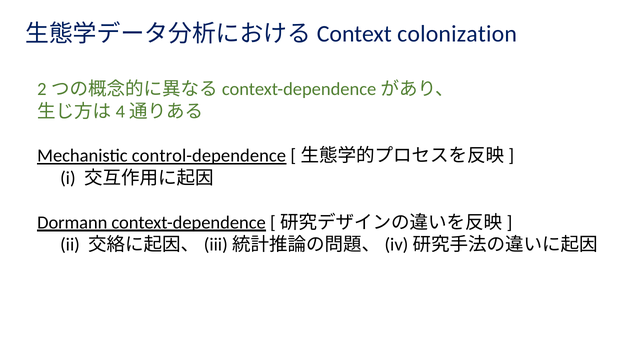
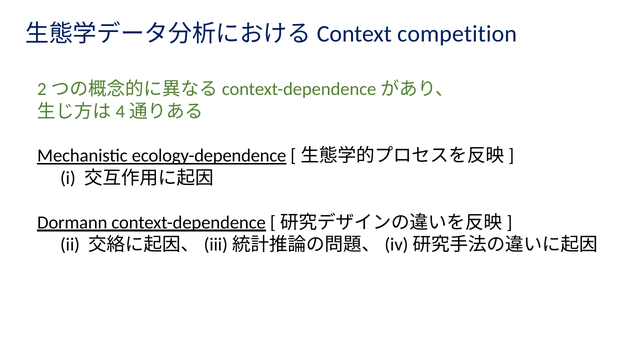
colonization: colonization -> competition (457, 34)
control-dependence: control-dependence -> ecology-dependence (209, 156)
